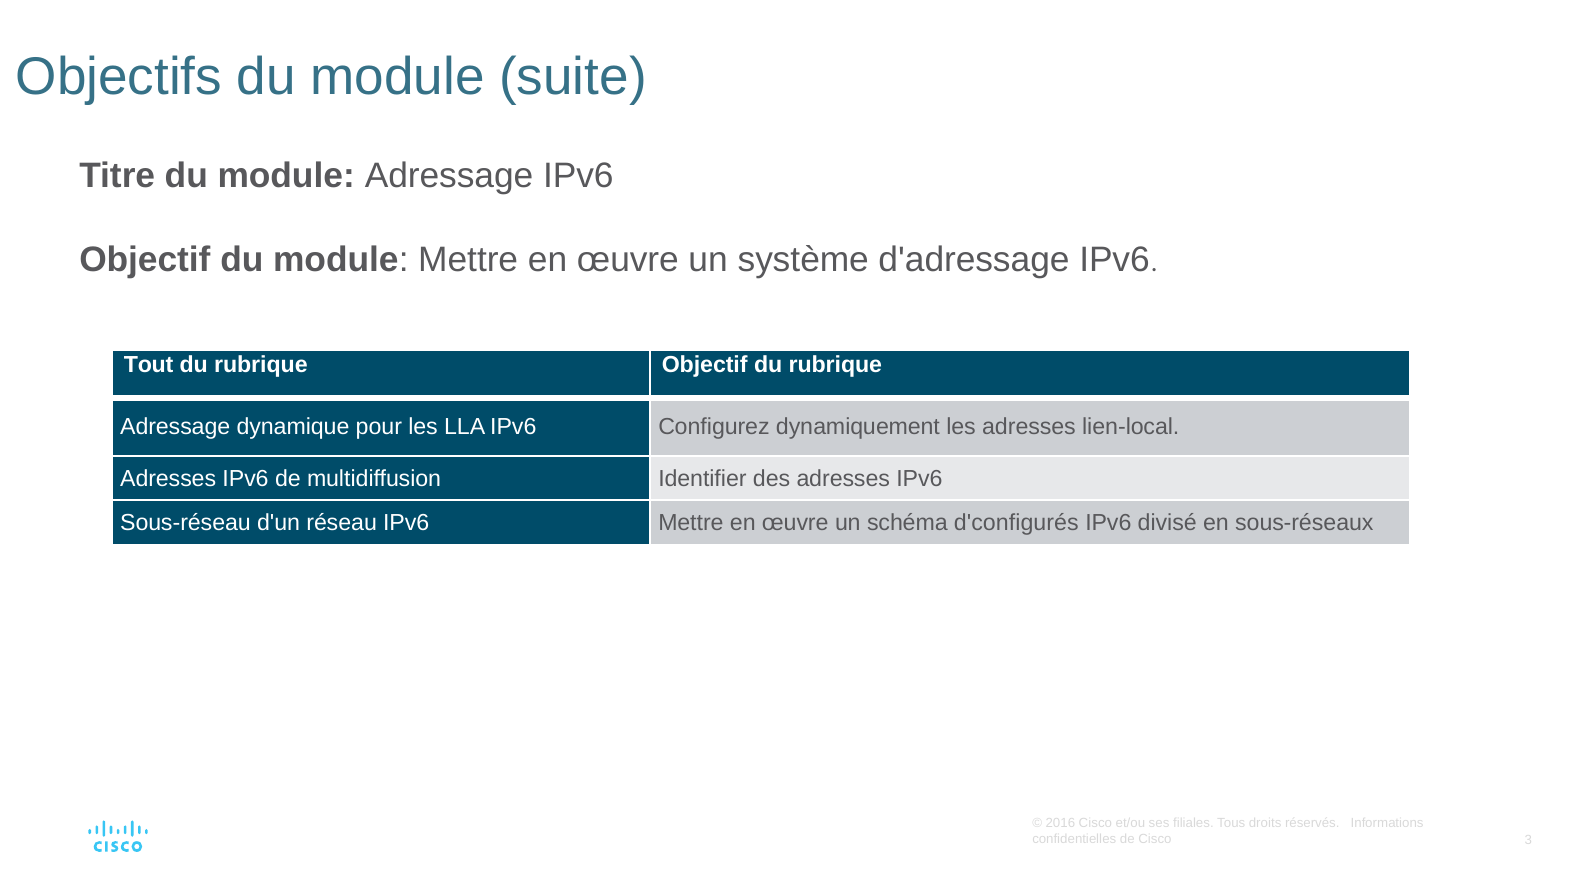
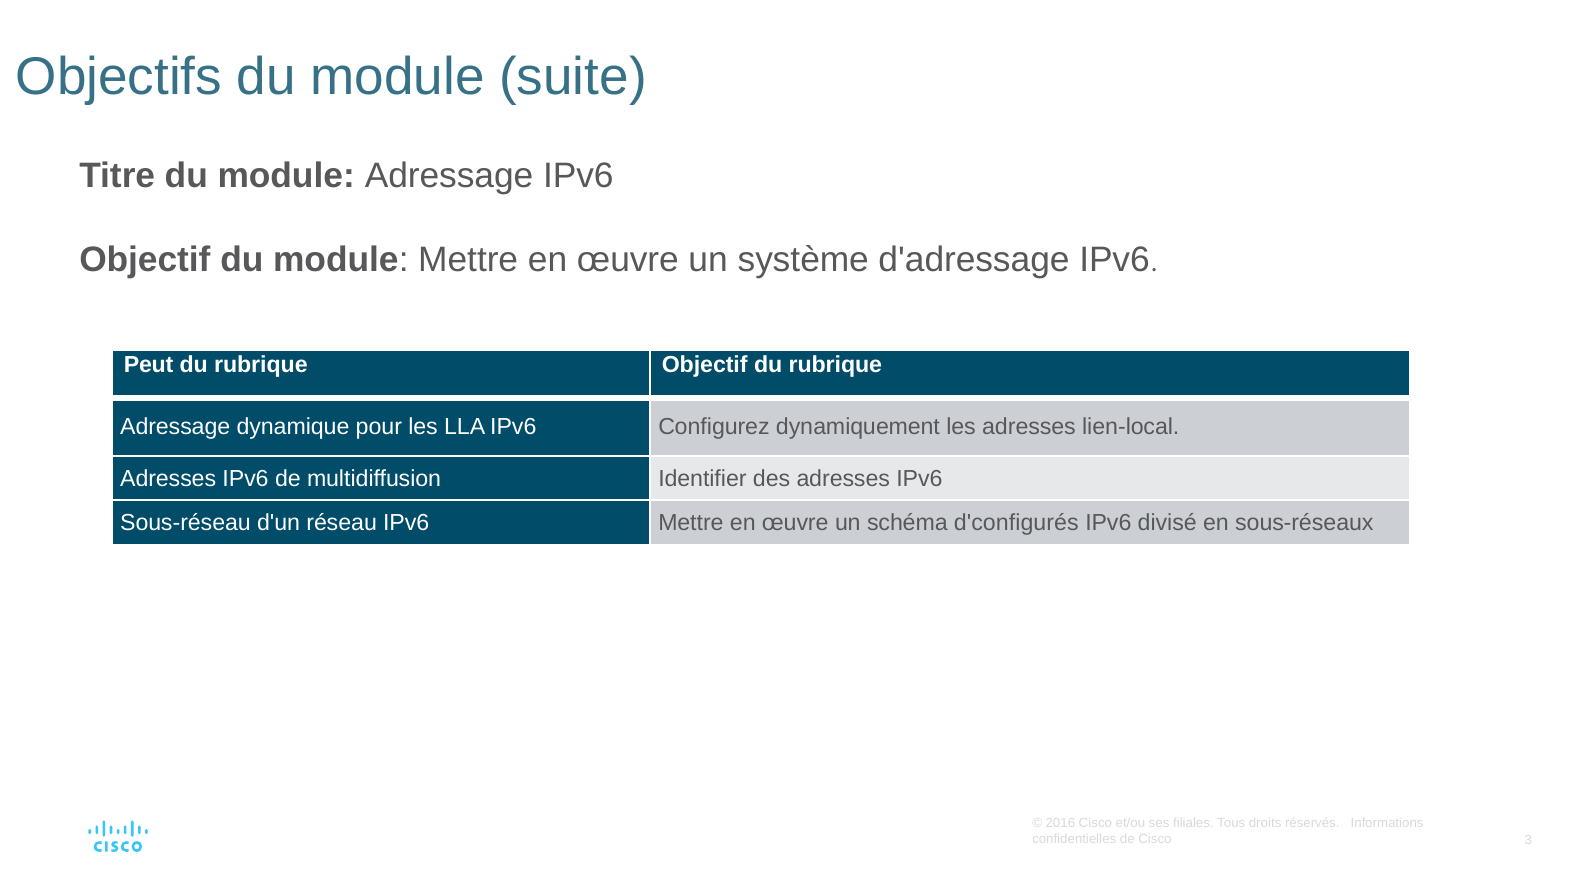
Tout: Tout -> Peut (149, 366)
